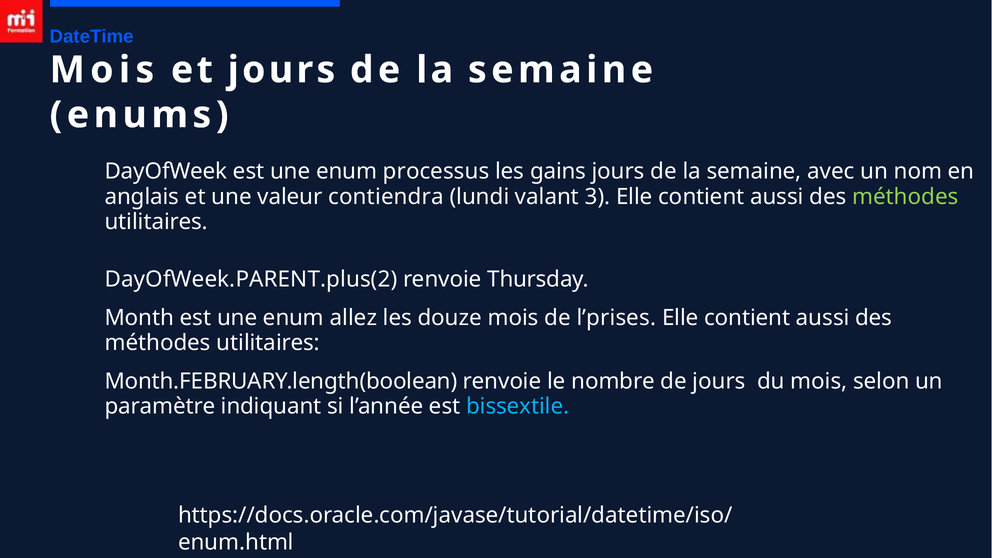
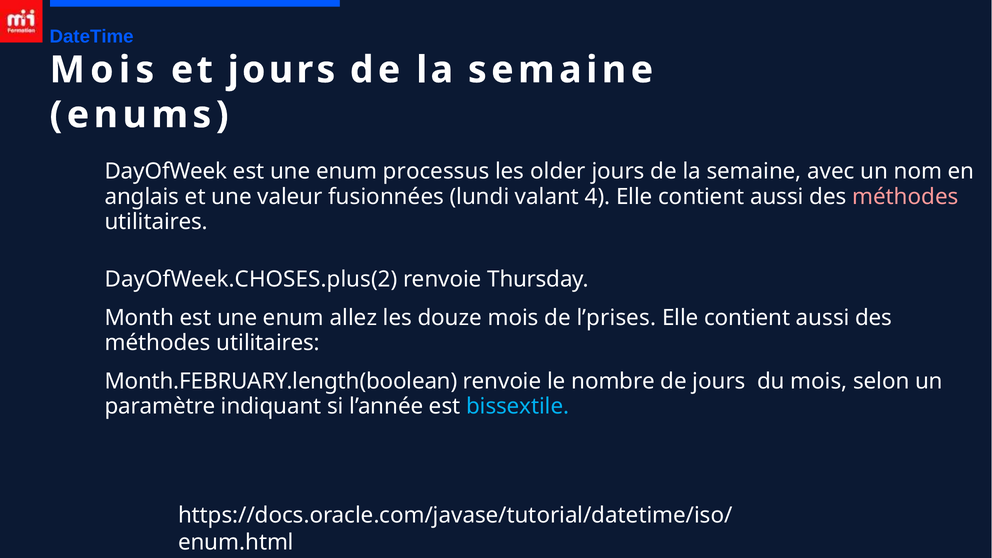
gains: gains -> older (558, 171)
contiendra: contiendra -> fusionnées (386, 197)
3: 3 -> 4 (597, 197)
méthodes colour: light green -> pink (905, 197)
DayOfWeek.PARENT.plus(2: DayOfWeek.PARENT.plus(2 -> DayOfWeek.CHOSES.plus(2 (251, 279)
